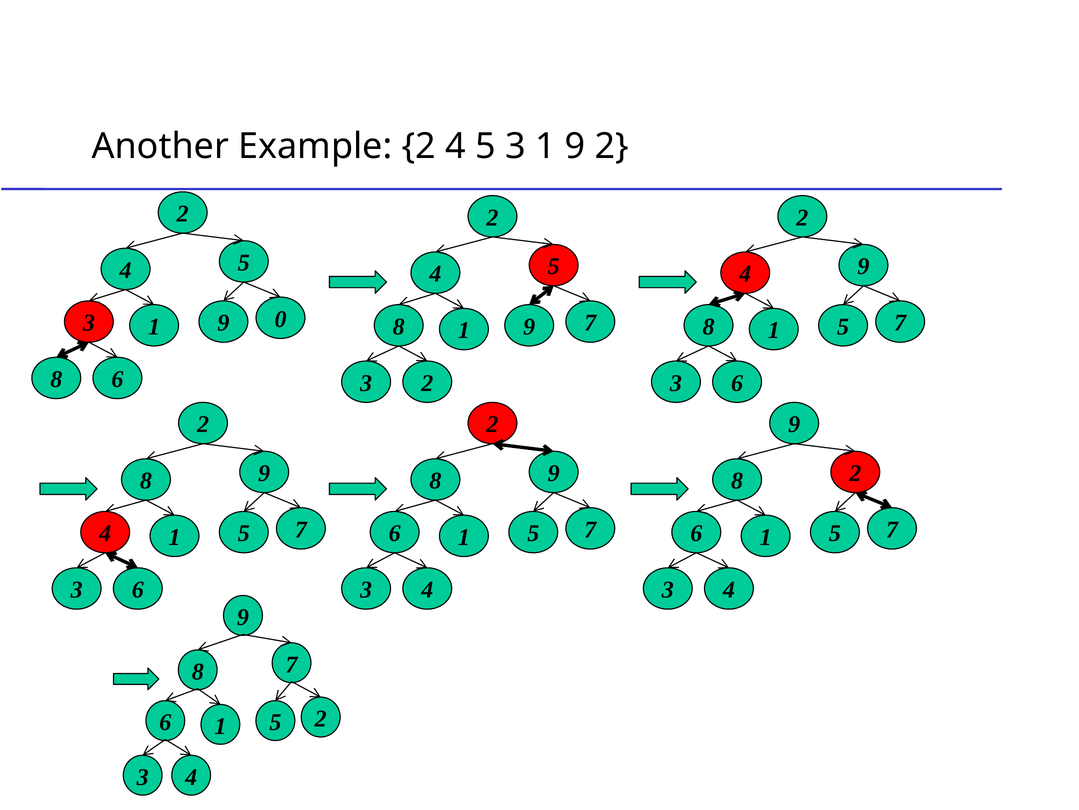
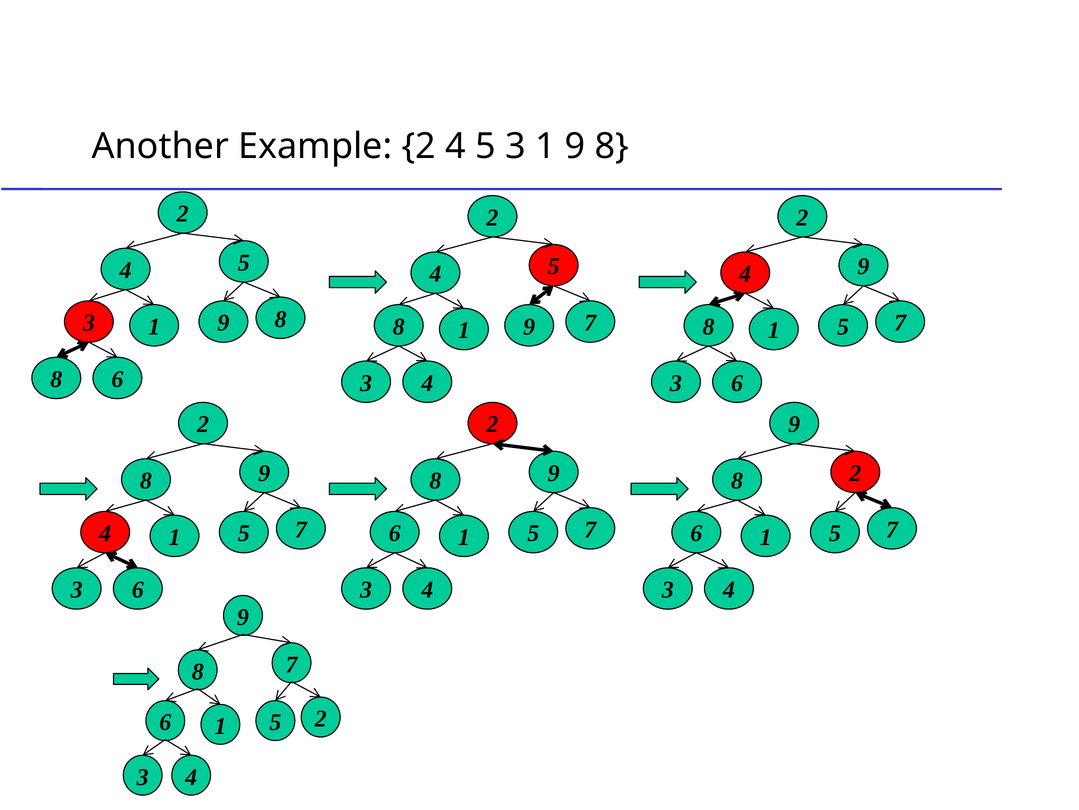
1 9 2: 2 -> 8 (612, 146)
1 0: 0 -> 8 (280, 319)
2: 2 -> 4 (427, 383)
